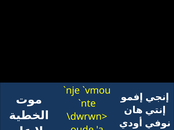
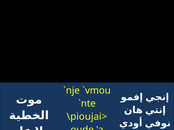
\dwrwn>: \dwrwn> -> \pioujai> (87, 117)
